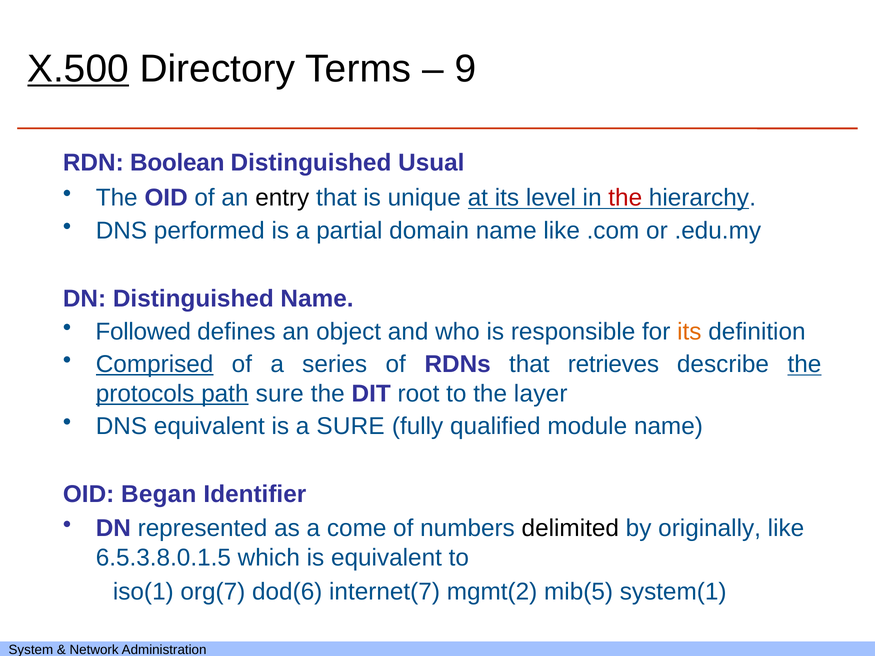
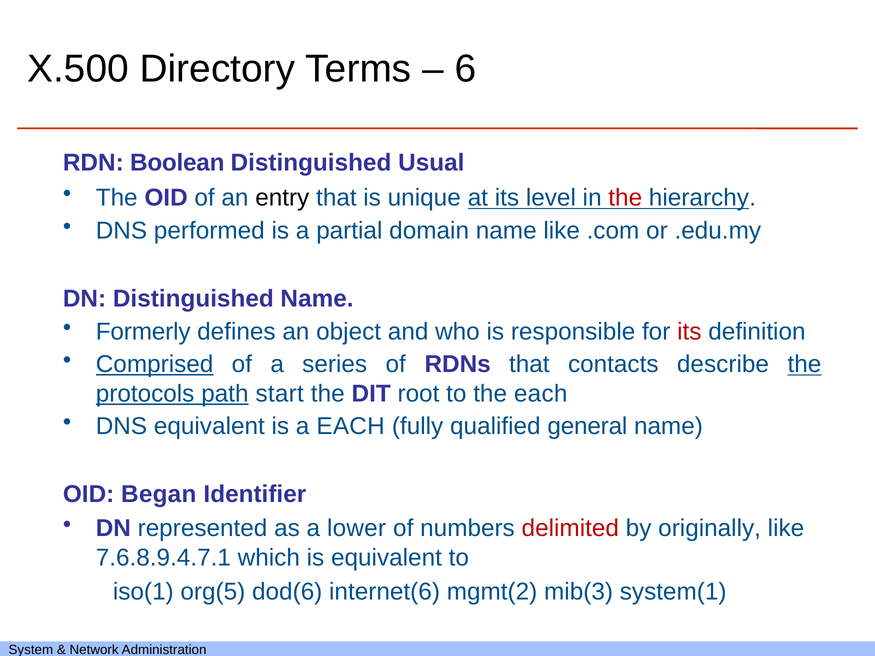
X.500 underline: present -> none (78, 69)
9: 9 -> 6 (465, 69)
Followed: Followed -> Formerly (143, 332)
its colour: orange -> red (689, 332)
retrieves: retrieves -> contacts (613, 365)
path sure: sure -> start (280, 394)
the layer: layer -> each (541, 394)
a SURE: SURE -> EACH (351, 427)
module: module -> general (587, 427)
come: come -> lower (357, 529)
delimited colour: black -> red (570, 529)
6.5.3.8.0.1.5: 6.5.3.8.0.1.5 -> 7.6.8.9.4.7.1 (163, 558)
org(7: org(7 -> org(5 (213, 592)
internet(7: internet(7 -> internet(6 (385, 592)
mib(5: mib(5 -> mib(3 (579, 592)
